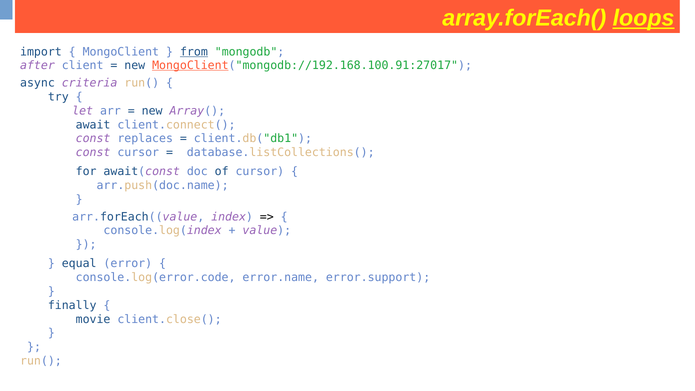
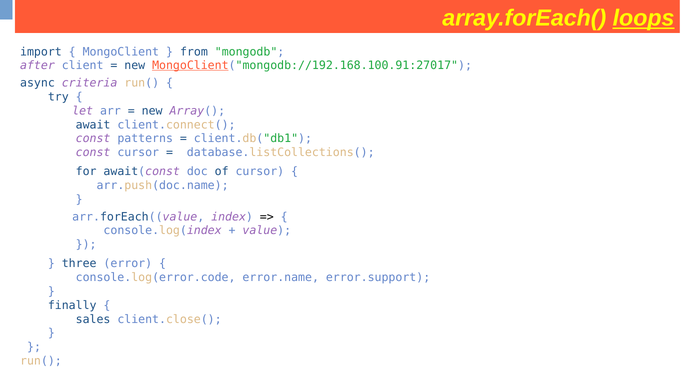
from underline: present -> none (194, 52)
replaces: replaces -> patterns (145, 139)
equal: equal -> three (79, 264)
movie: movie -> sales (93, 319)
